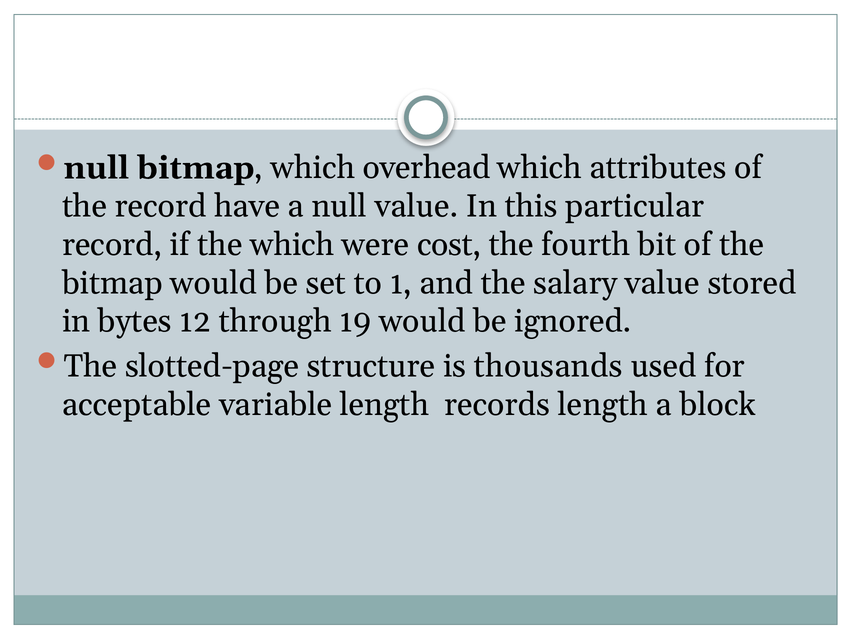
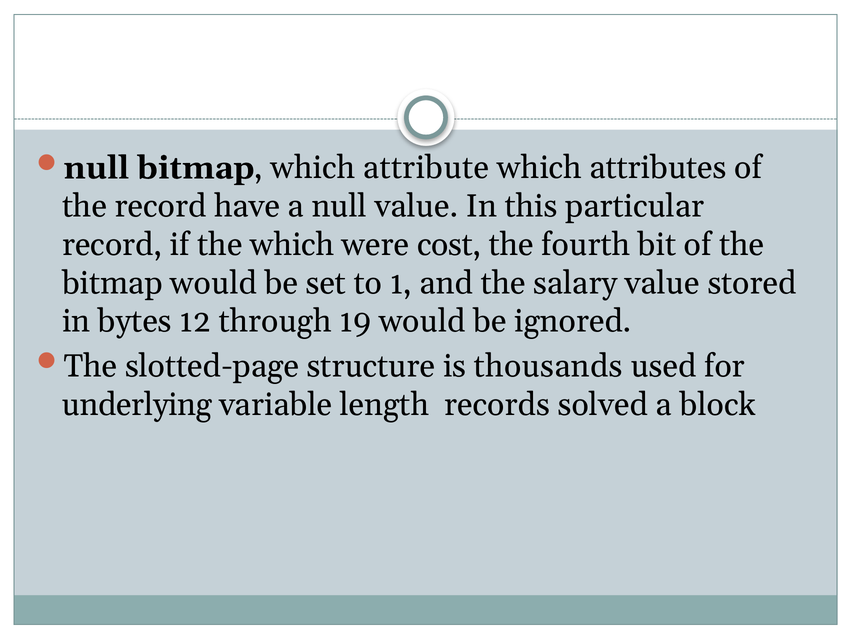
overhead: overhead -> attribute (426, 168)
acceptable: acceptable -> underlying (137, 405)
records length: length -> solved (603, 405)
